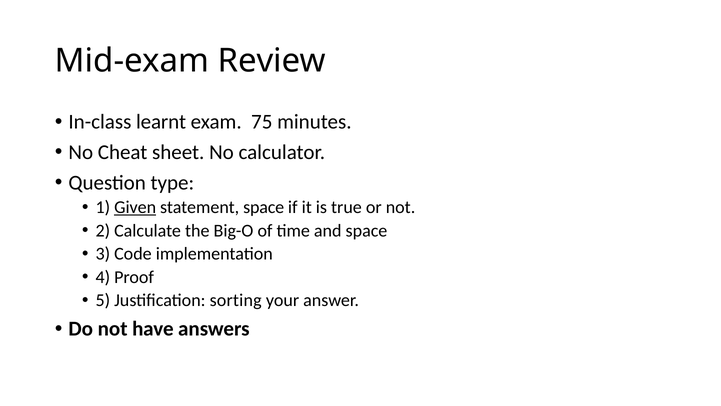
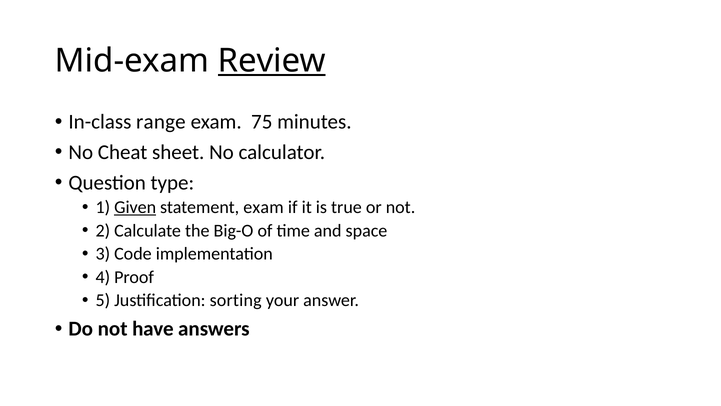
Review underline: none -> present (272, 61)
learnt: learnt -> range (161, 122)
statement space: space -> exam (263, 207)
